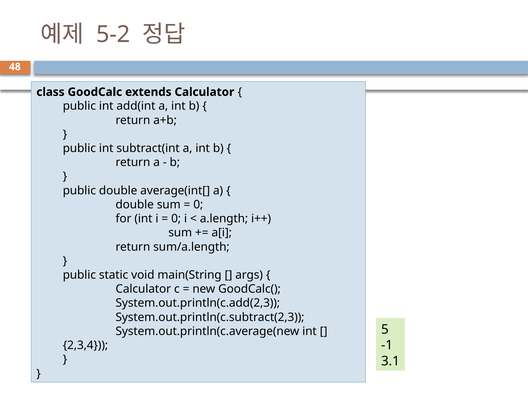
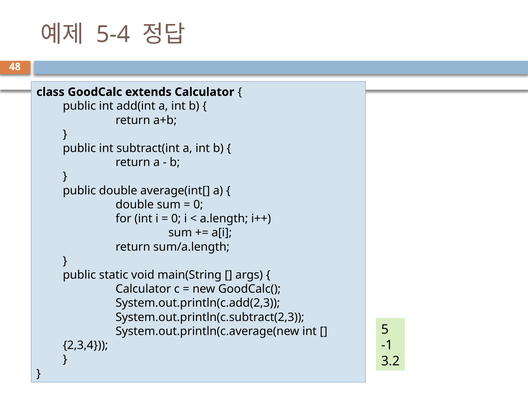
5-2: 5-2 -> 5-4 (113, 34)
3.1: 3.1 -> 3.2 (390, 361)
